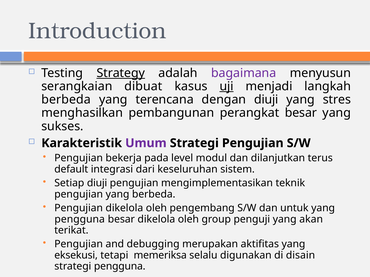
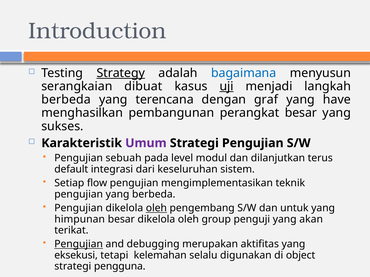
bagaimana colour: purple -> blue (244, 73)
dengan diuji: diuji -> graf (266, 100)
stres: stres -> have (337, 100)
bekerja: bekerja -> sebuah (124, 158)
Setiap diuji: diuji -> flow (97, 183)
oleh underline: none -> present (156, 208)
pengguna: pengguna -> himpunan (80, 220)
Pengujian underline: none -> present (79, 245)
memeriksa: memeriksa -> kelemahan (160, 256)
disain: disain -> object (301, 256)
